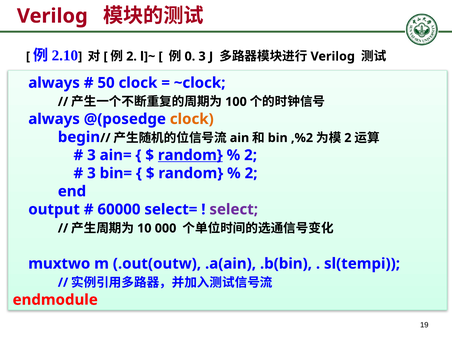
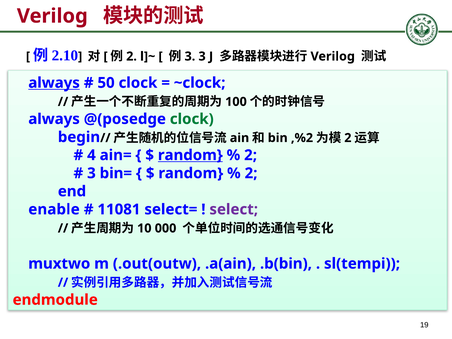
0: 0 -> 3 (190, 56)
always underline: none -> present (54, 83)
clock colour: orange -> green (192, 119)
3: 3 -> 4 (91, 155)
output: output -> enable (54, 209)
60000: 60000 -> 11081 (119, 209)
